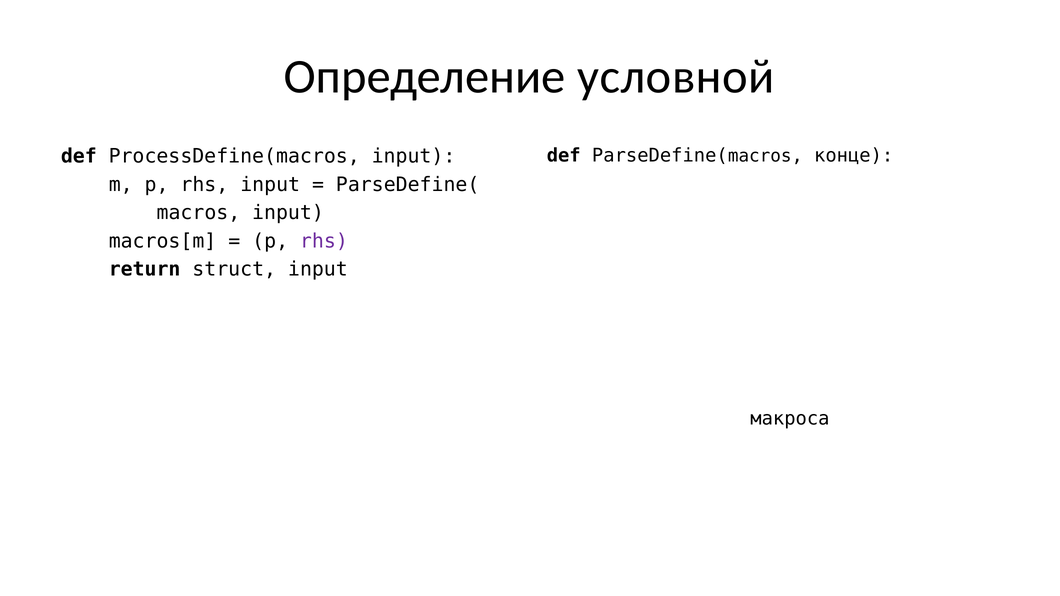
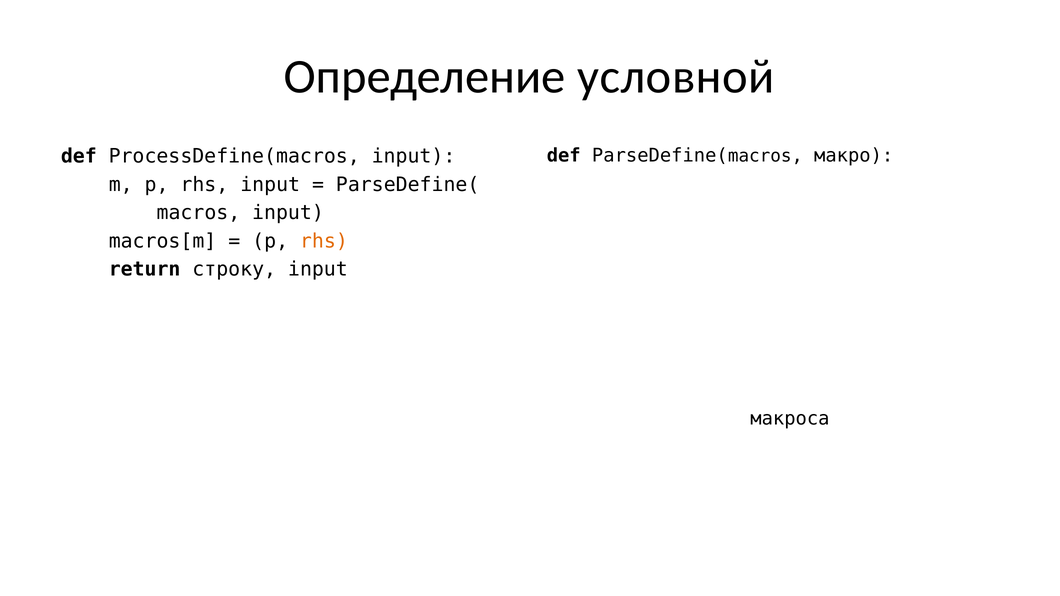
конце: конце -> макро (854, 156)
rhs colour: purple -> orange (324, 241)
struct: struct -> строку (234, 269)
